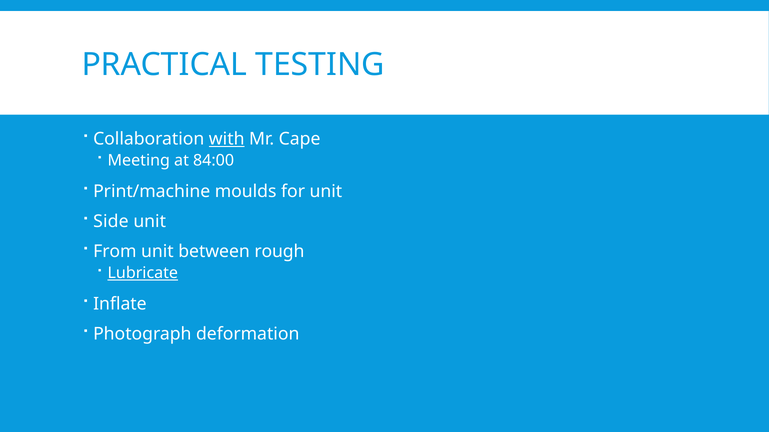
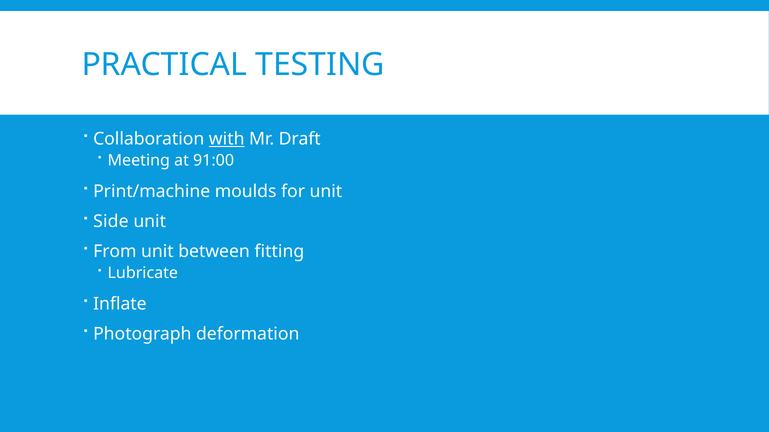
Cape: Cape -> Draft (300, 139)
84:00: 84:00 -> 91:00 (214, 161)
rough: rough -> fitting (279, 252)
Lubricate underline: present -> none (143, 273)
